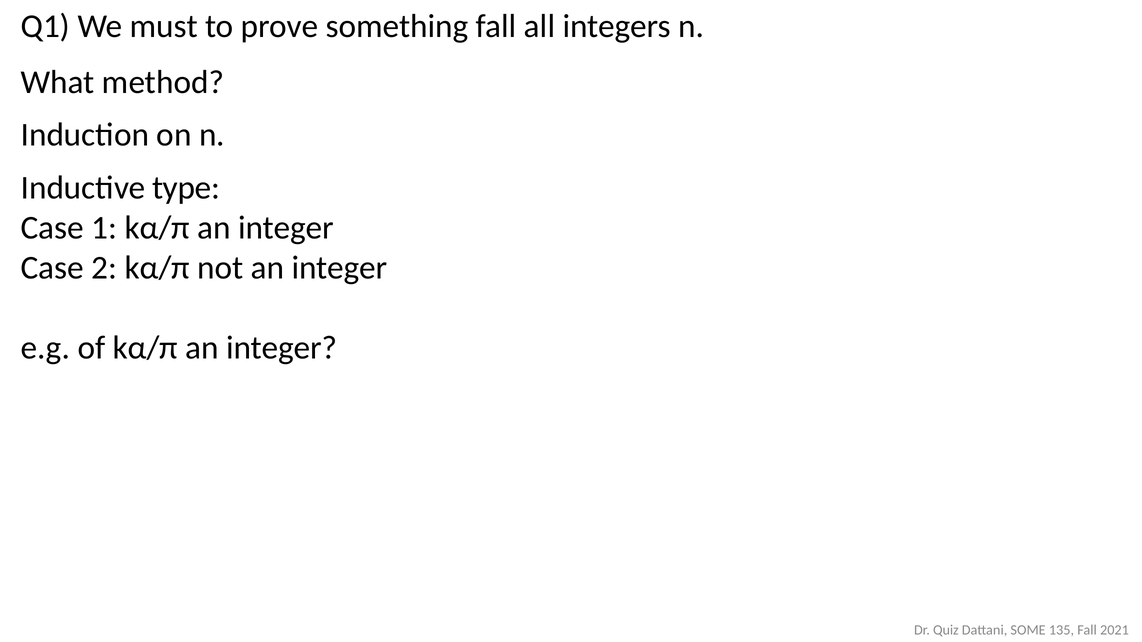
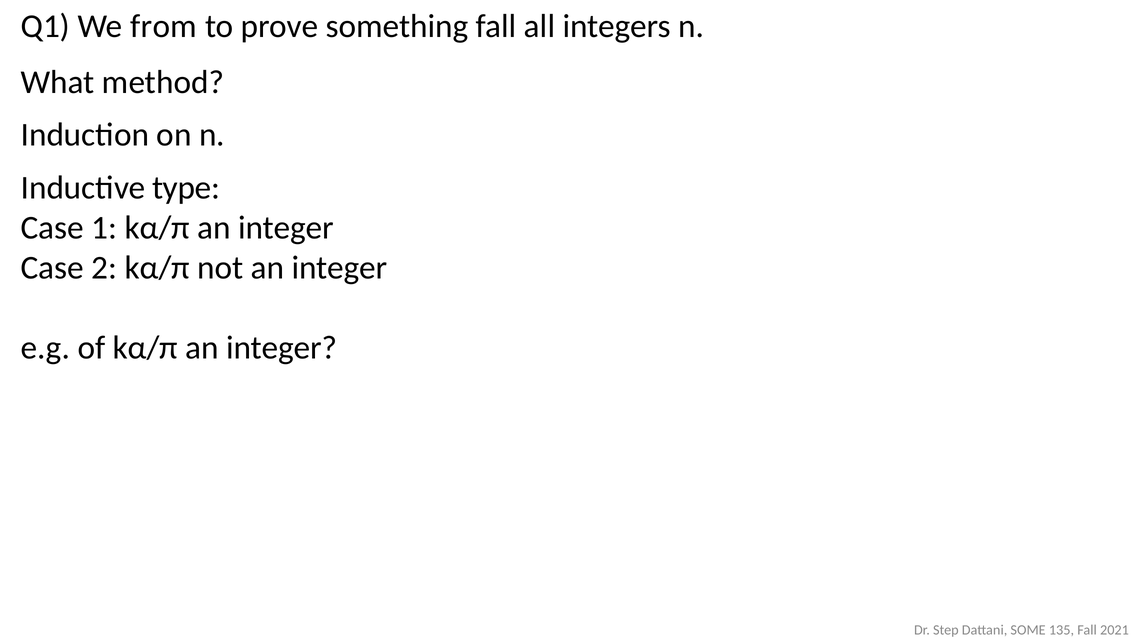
must: must -> from (164, 27)
Quiz: Quiz -> Step (946, 630)
